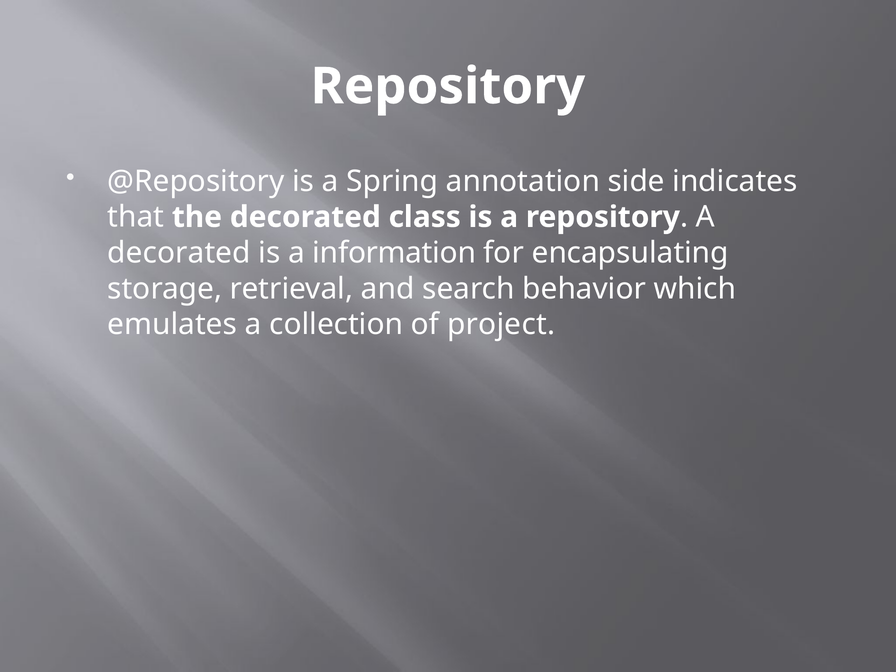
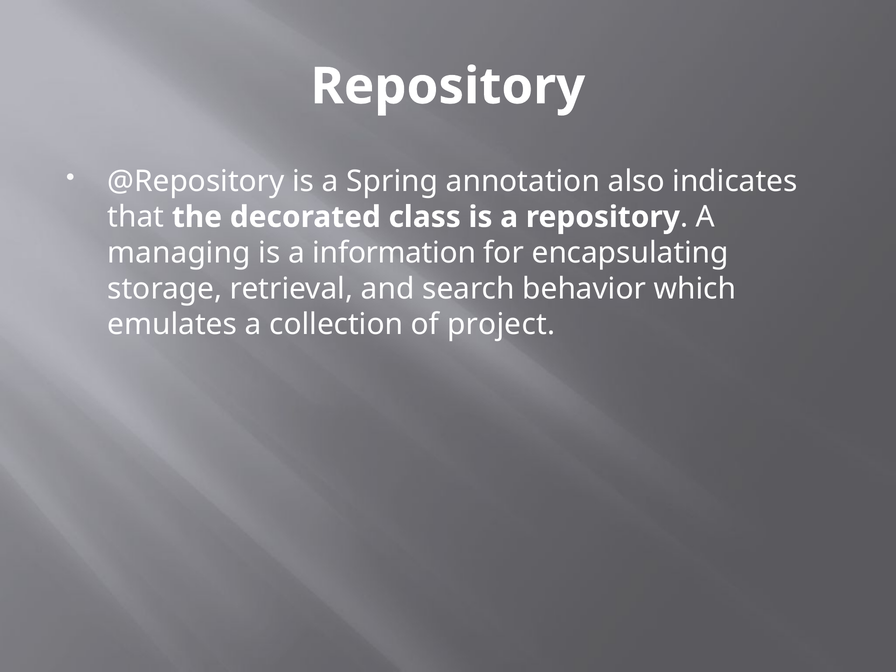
side: side -> also (636, 181)
decorated: decorated -> managing (179, 253)
